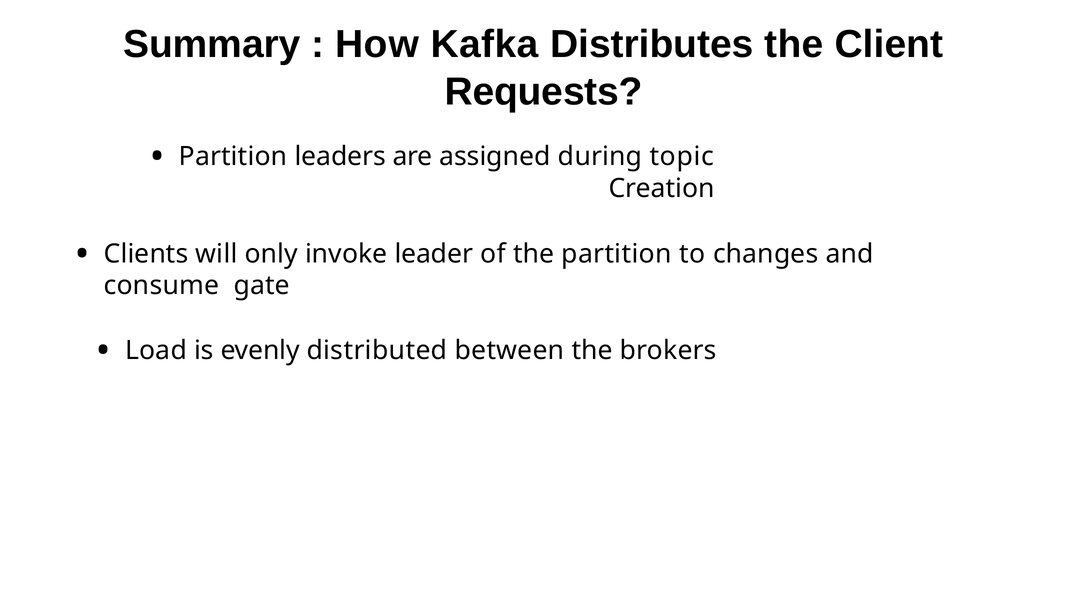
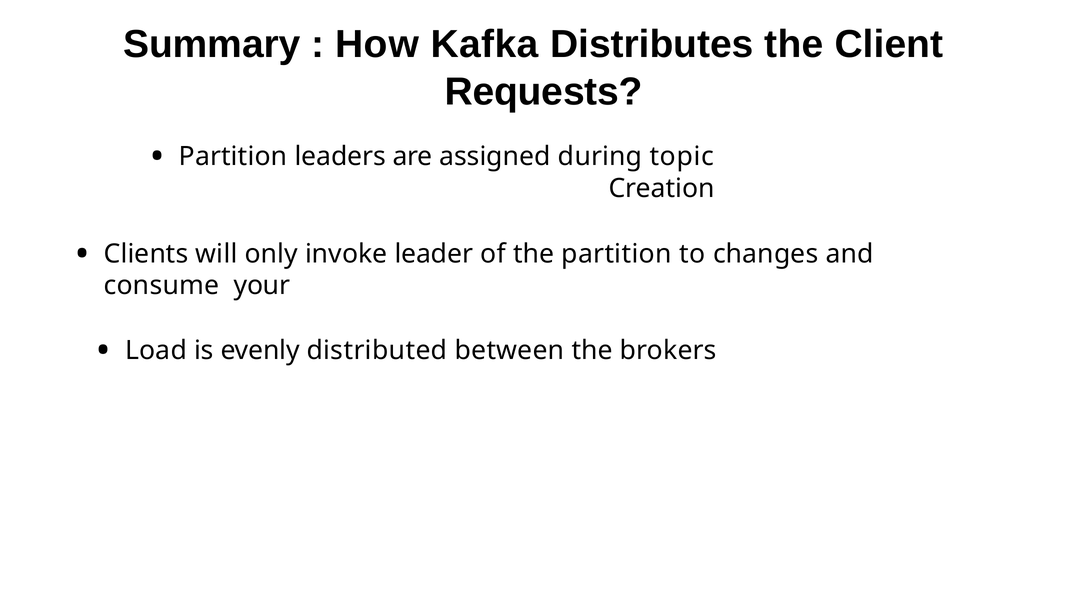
gate: gate -> your (262, 285)
